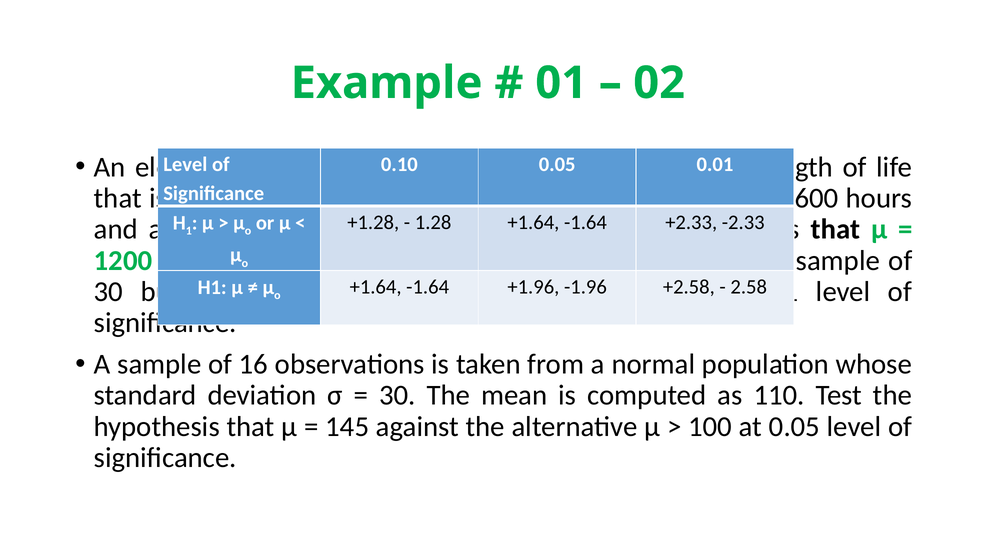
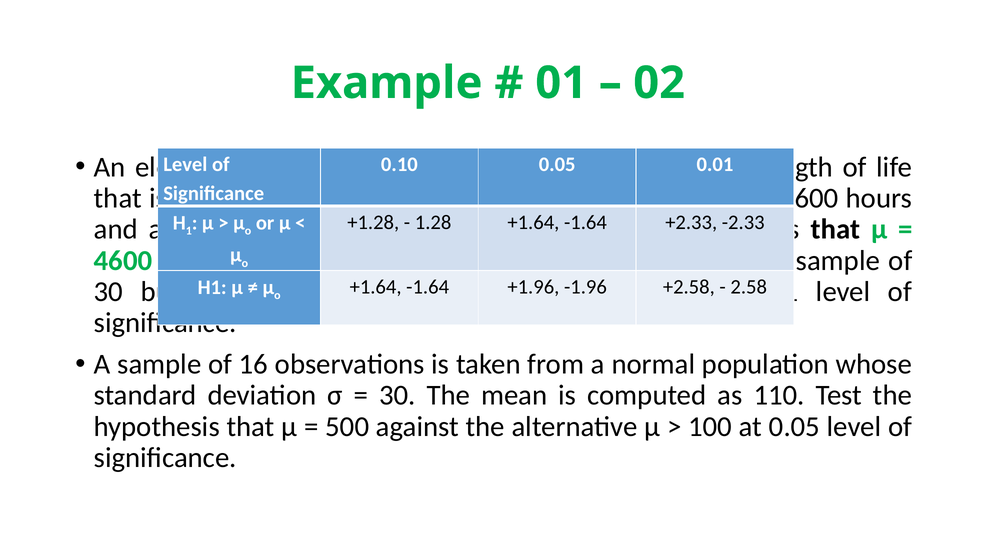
1200: 1200 -> 4600 (123, 260)
145: 145 -> 500 (347, 426)
